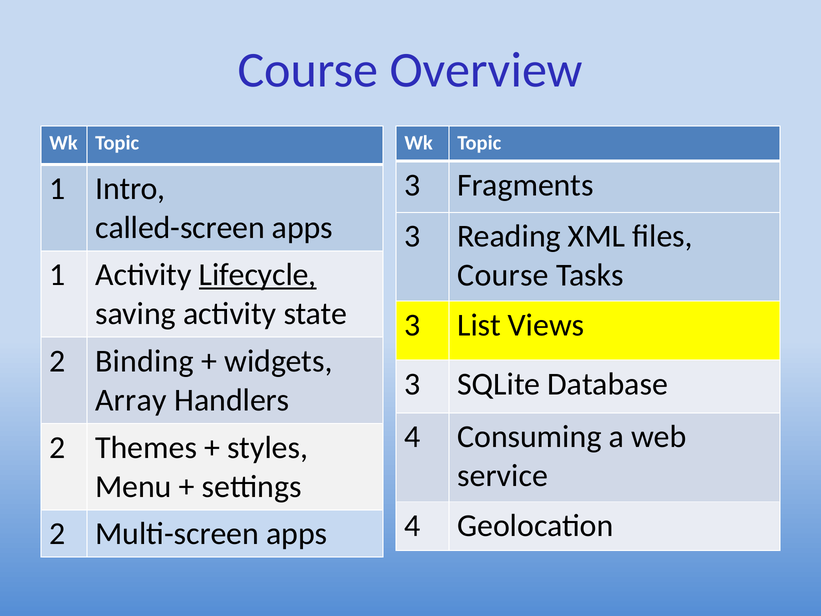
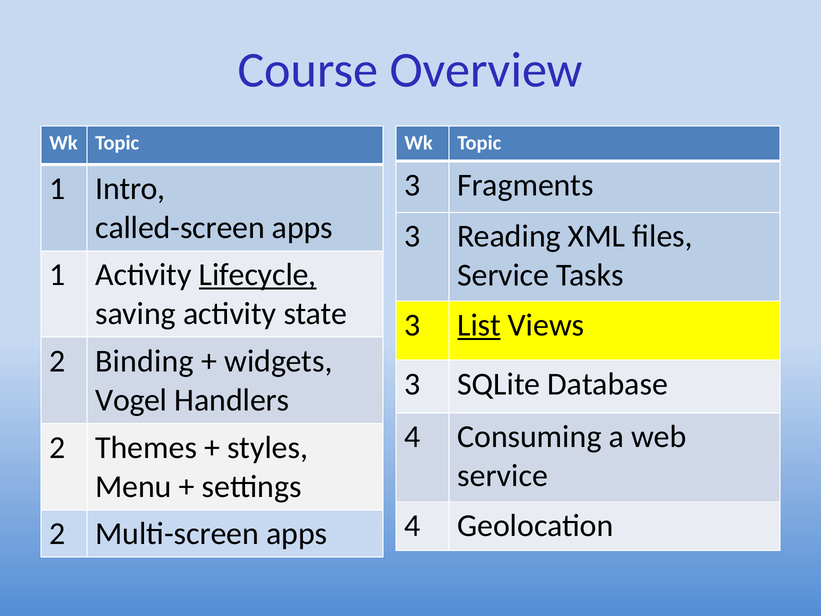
Course: Course -> Service (503, 275)
List underline: none -> present (479, 325)
Array: Array -> Vogel (131, 400)
